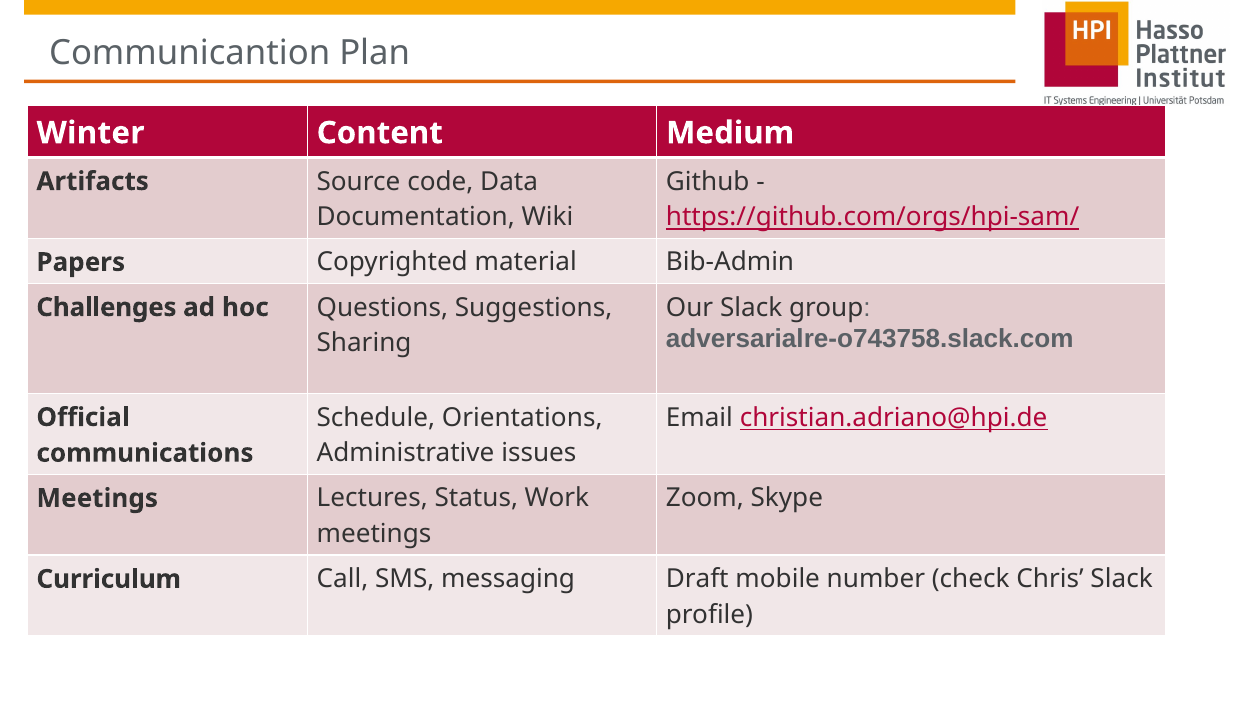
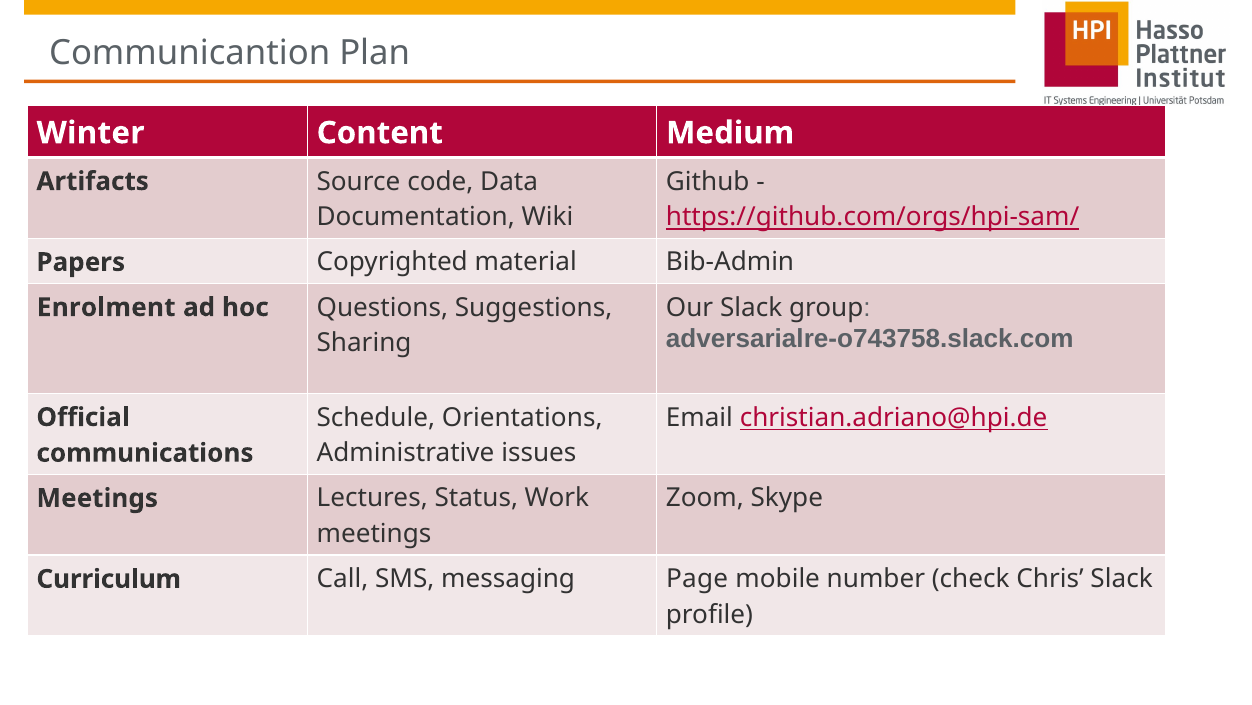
Challenges: Challenges -> Enrolment (106, 307)
Draft: Draft -> Page (697, 579)
